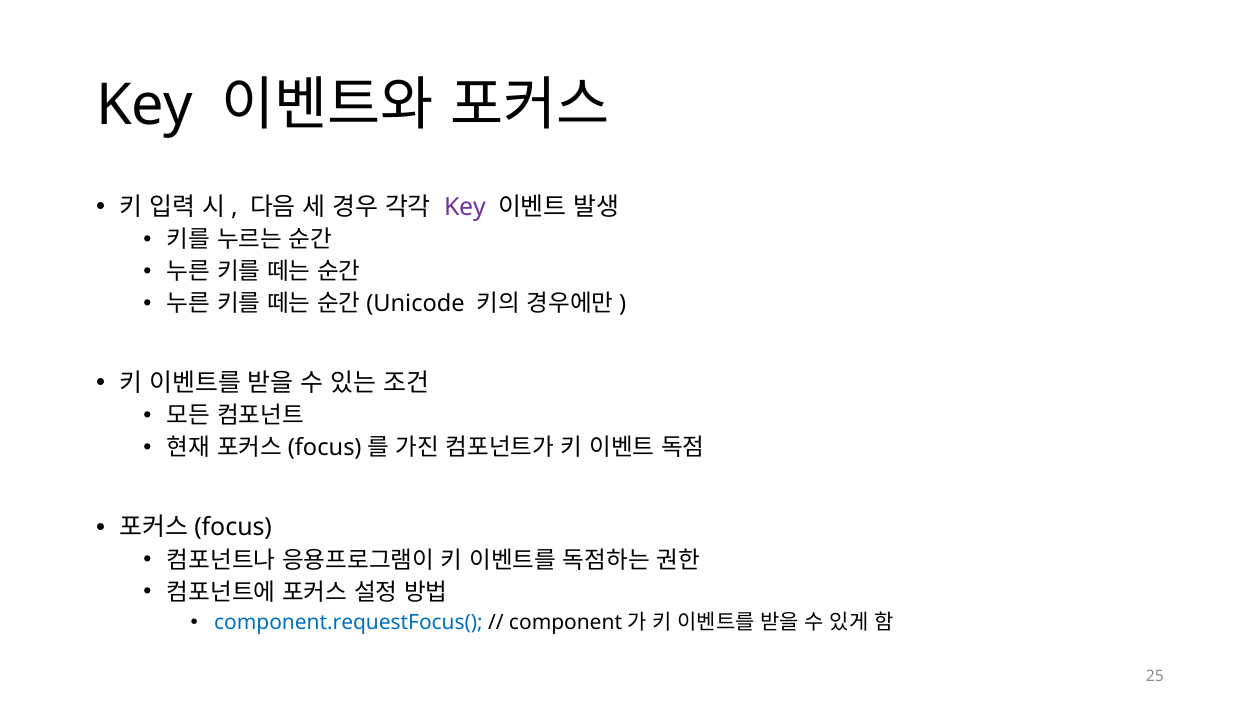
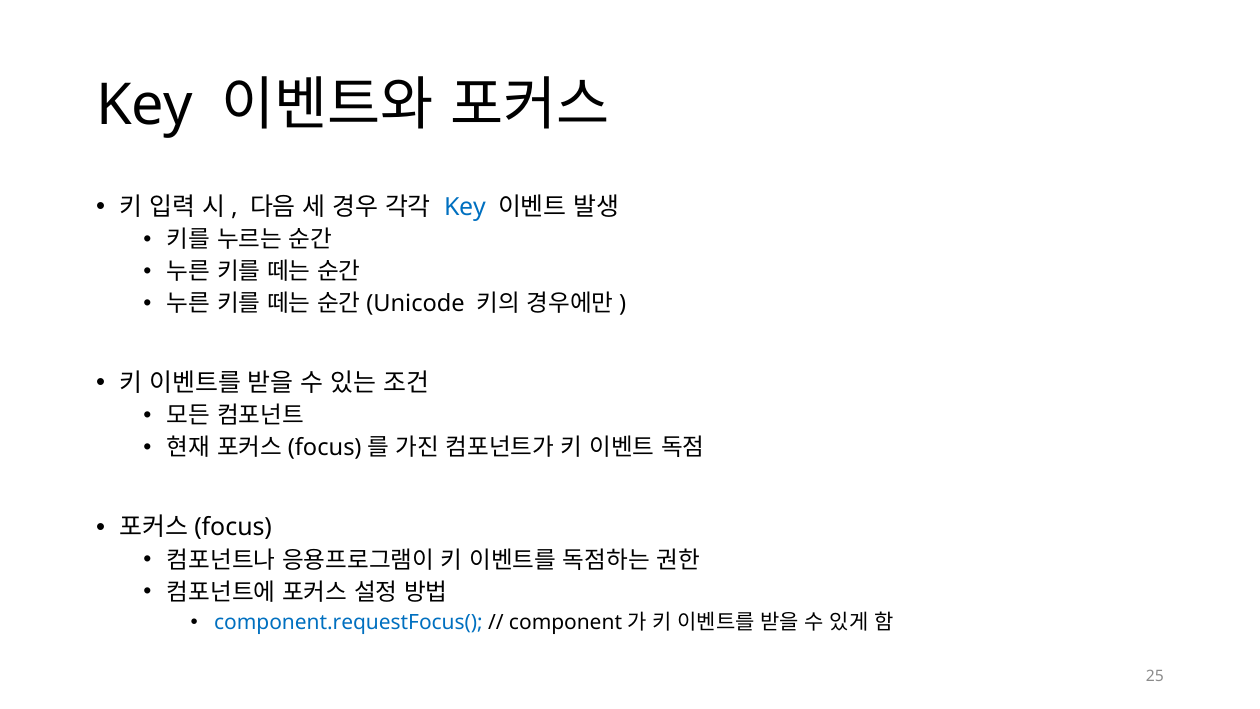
Key colour: purple -> blue (465, 207)
